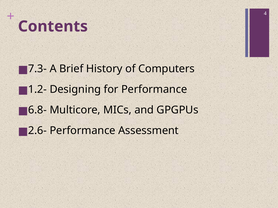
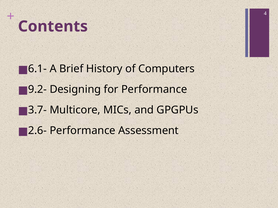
7.3-: 7.3- -> 6.1- (37, 69)
1.2-: 1.2- -> 9.2- (37, 90)
6.8-: 6.8- -> 3.7- (37, 110)
